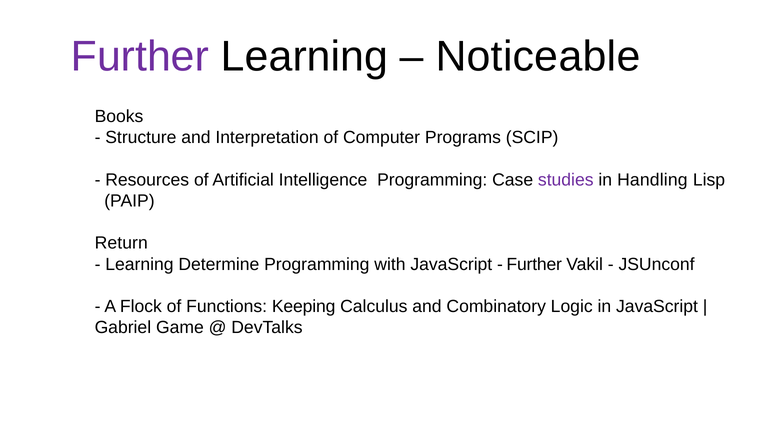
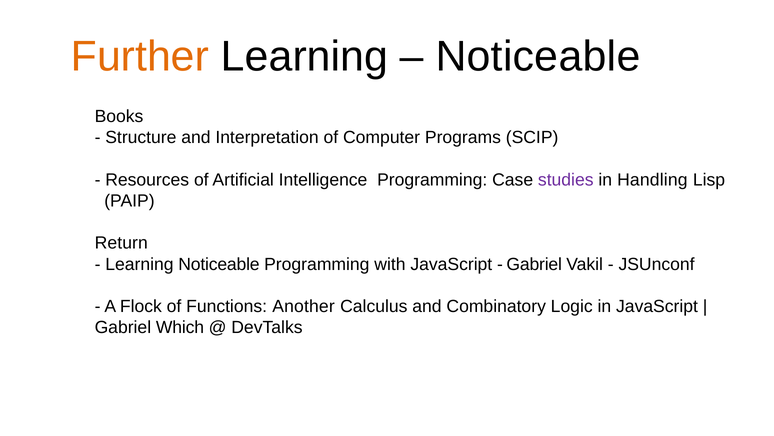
Further colour: purple -> orange (140, 57)
Learning Determine: Determine -> Noticeable (219, 264)
Further: Further -> Gabriel (534, 264)
Keeping: Keeping -> Another (304, 306)
Game: Game -> Which (180, 327)
